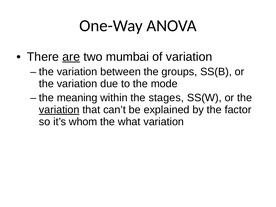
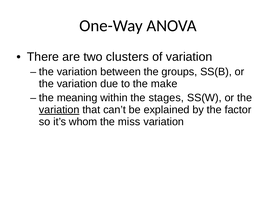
are underline: present -> none (71, 57)
mumbai: mumbai -> clusters (127, 57)
mode: mode -> make (164, 84)
what: what -> miss (129, 122)
